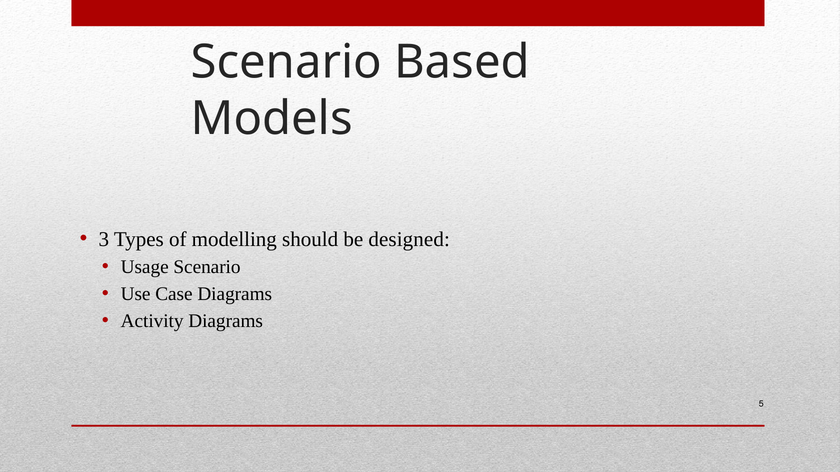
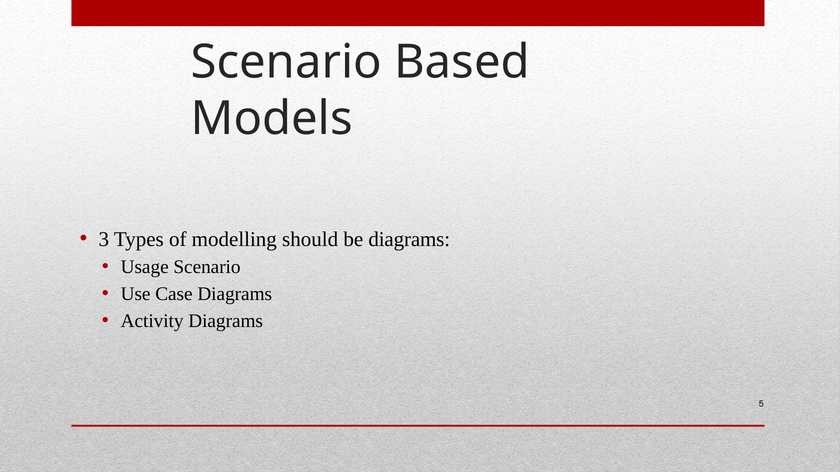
be designed: designed -> diagrams (409, 239)
